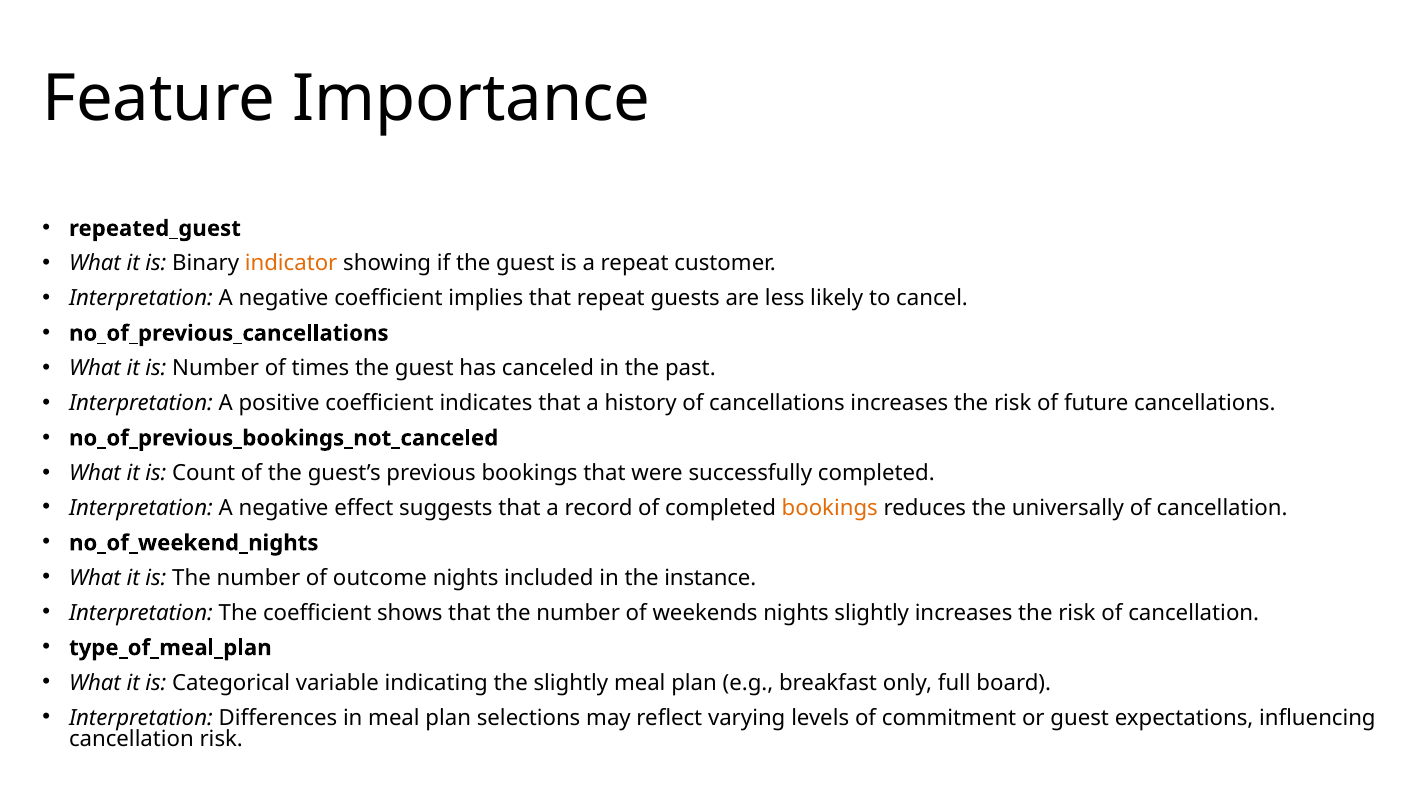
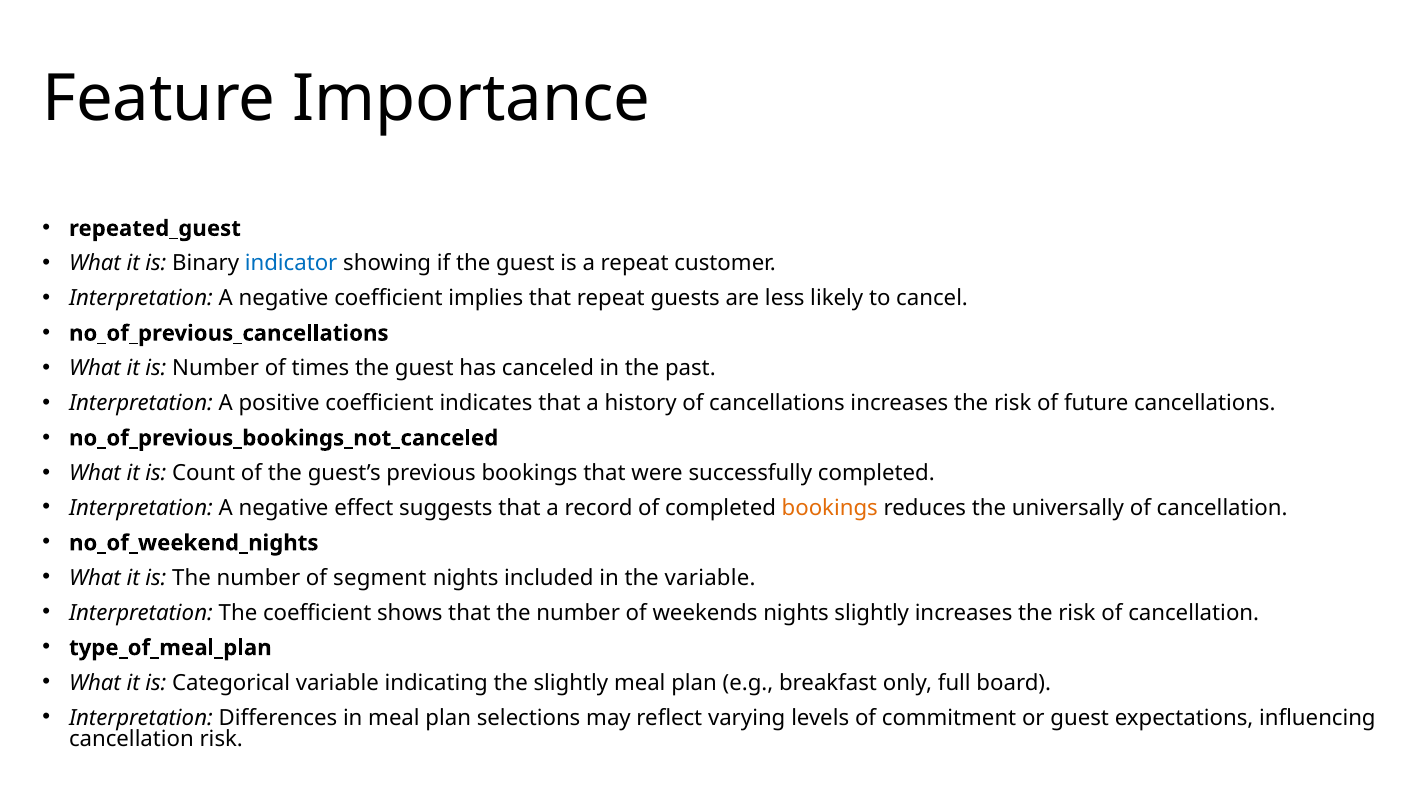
indicator colour: orange -> blue (291, 263)
outcome: outcome -> segment (380, 578)
the instance: instance -> variable (710, 578)
